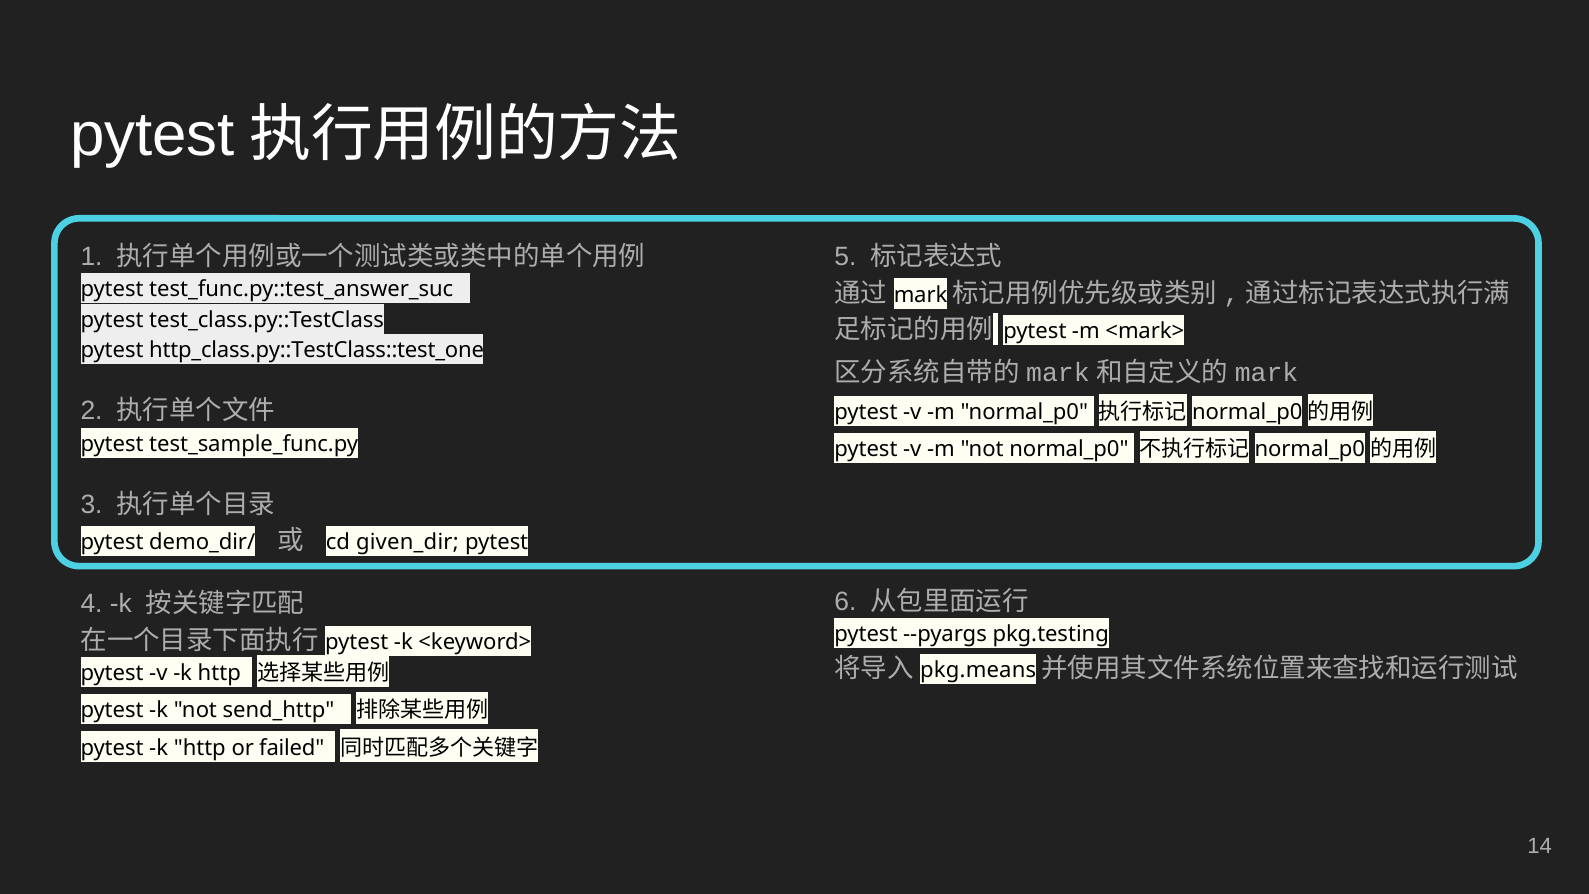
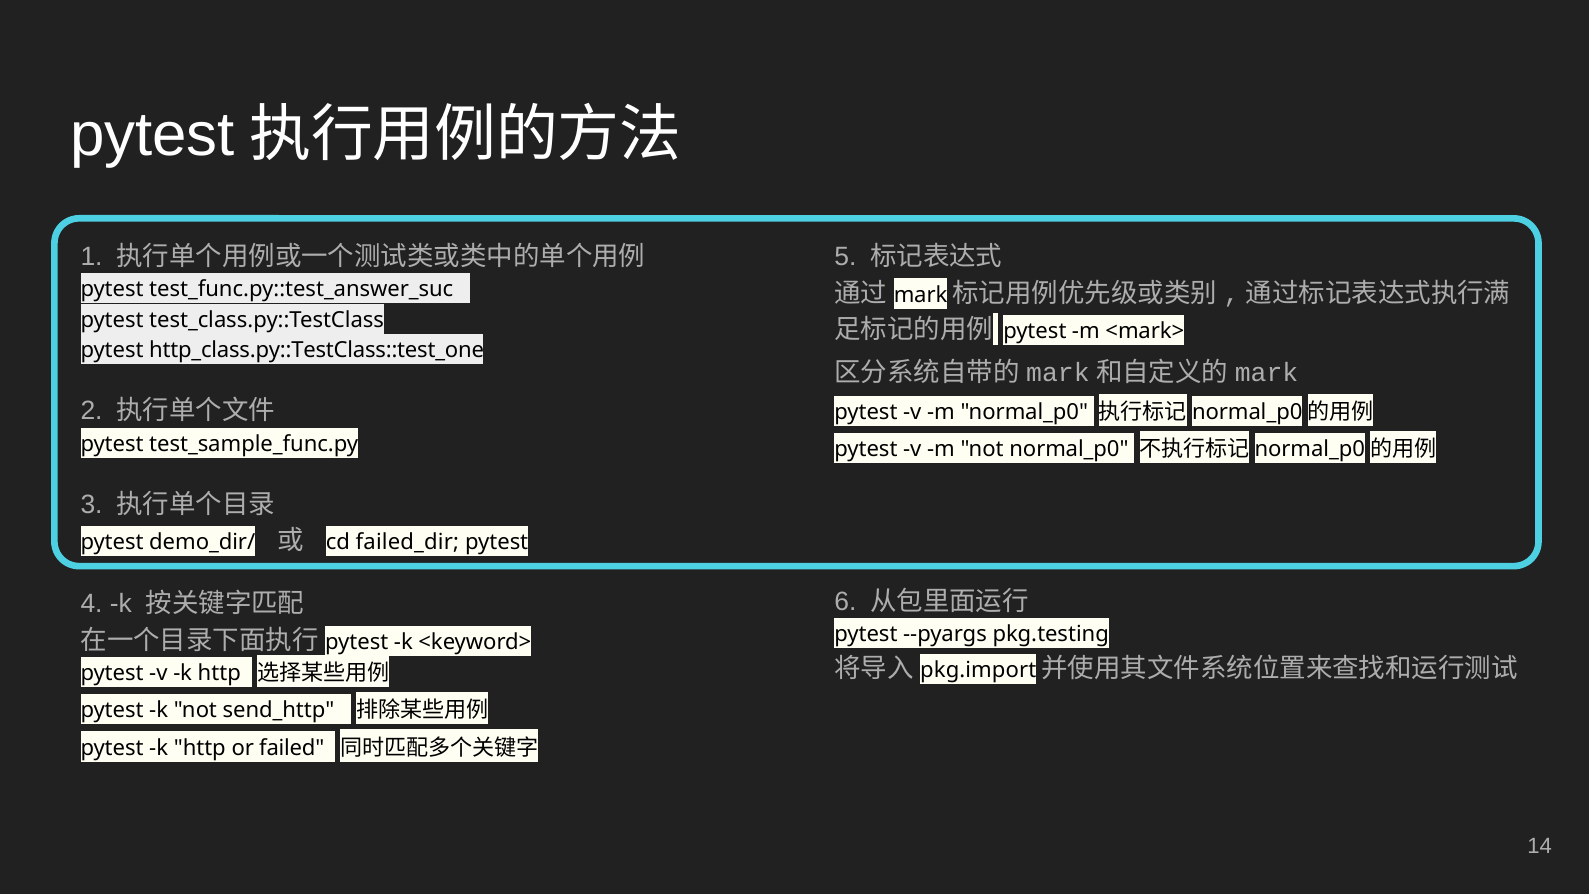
given_dir: given_dir -> failed_dir (407, 543)
pkg.means: pkg.means -> pkg.import (978, 670)
